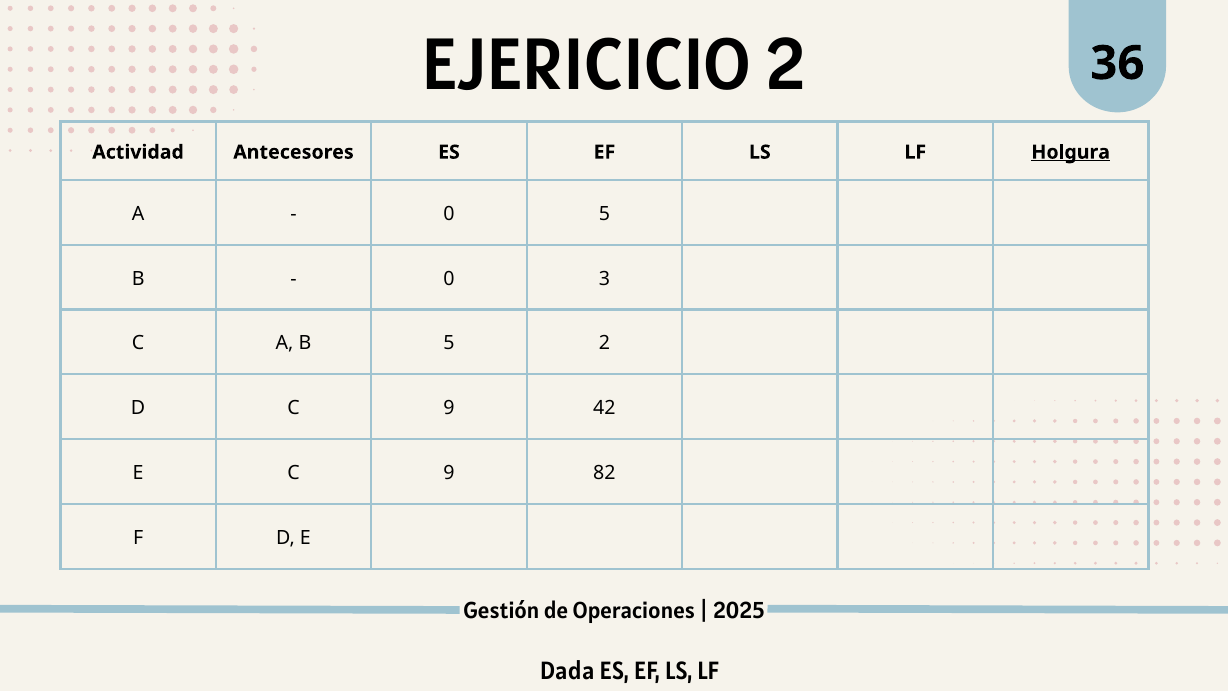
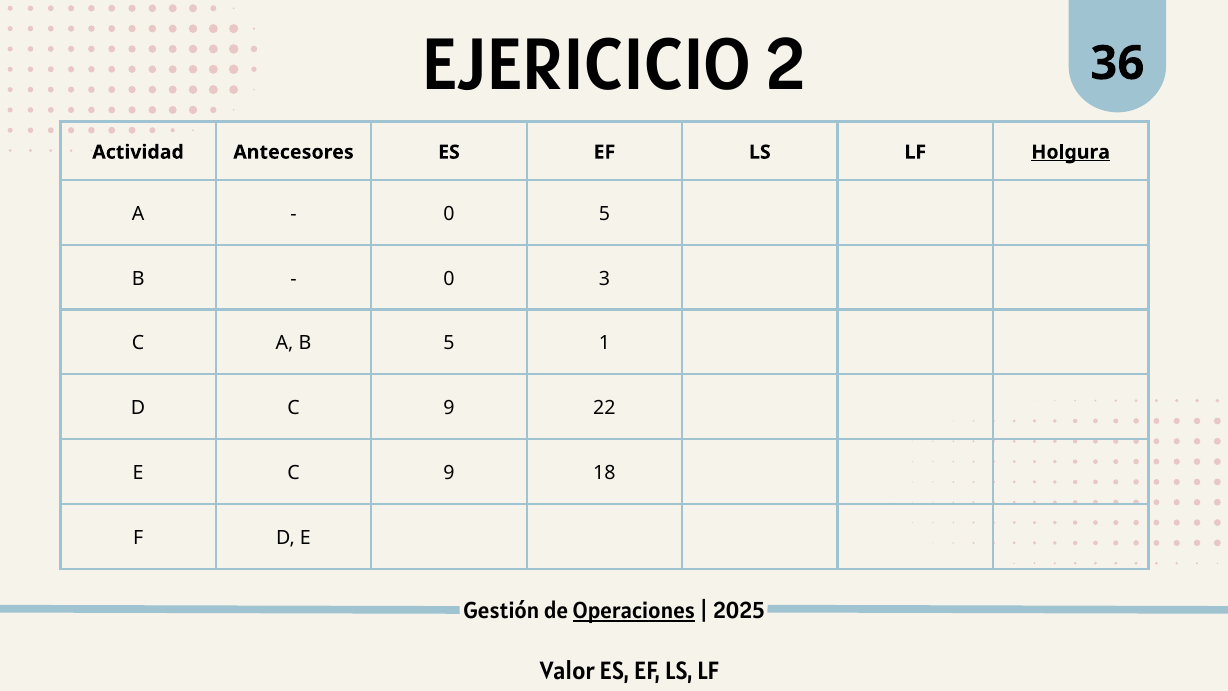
5 2: 2 -> 1 (604, 343)
42: 42 -> 22 (604, 408)
82: 82 -> 18 (604, 473)
Operaciones underline: none -> present (634, 611)
Dada: Dada -> Valor (567, 671)
